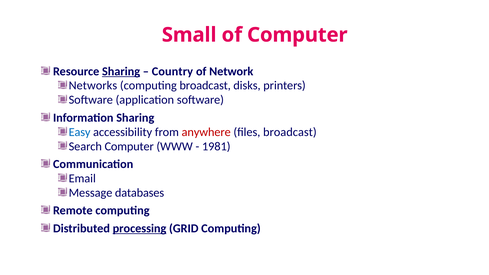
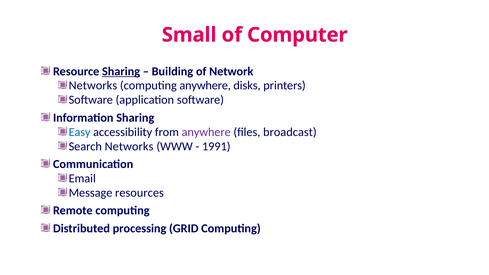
Country: Country -> Building (172, 71)
computing broadcast: broadcast -> anywhere (205, 86)
anywhere colour: red -> purple (206, 132)
Search Computer: Computer -> Networks (129, 146)
1981: 1981 -> 1991 (216, 146)
databases: databases -> resources (139, 193)
processing underline: present -> none (140, 228)
